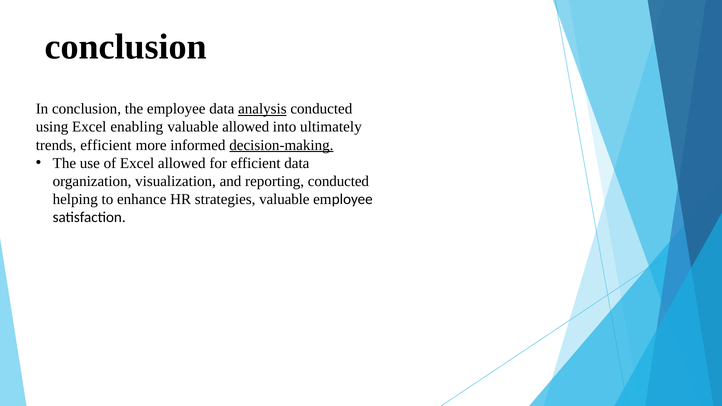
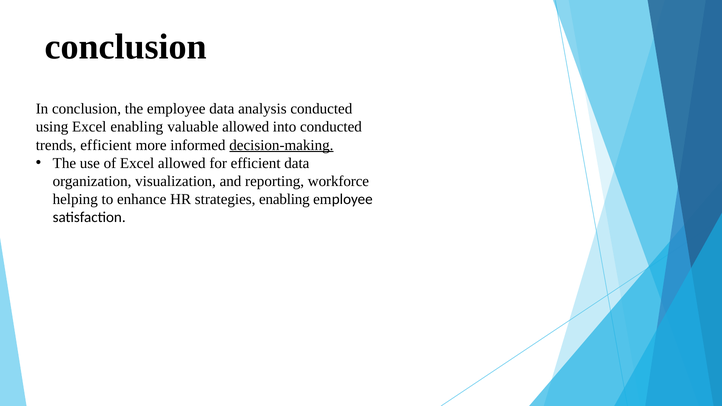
analysis underline: present -> none (262, 109)
into ultimately: ultimately -> conducted (331, 127)
reporting conducted: conducted -> workforce (338, 181)
strategies valuable: valuable -> enabling (284, 199)
